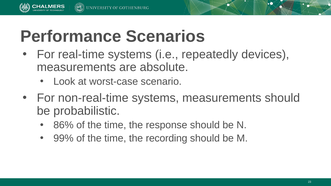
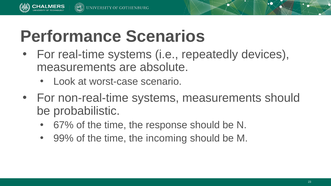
86%: 86% -> 67% (63, 125)
recording: recording -> incoming (166, 138)
